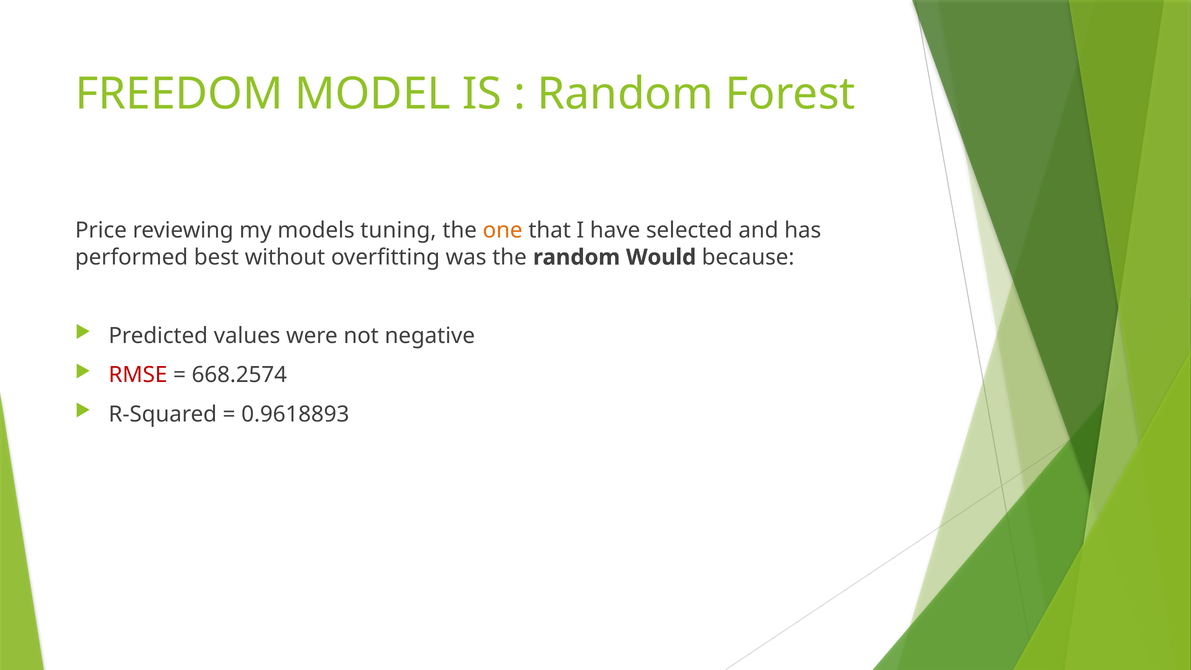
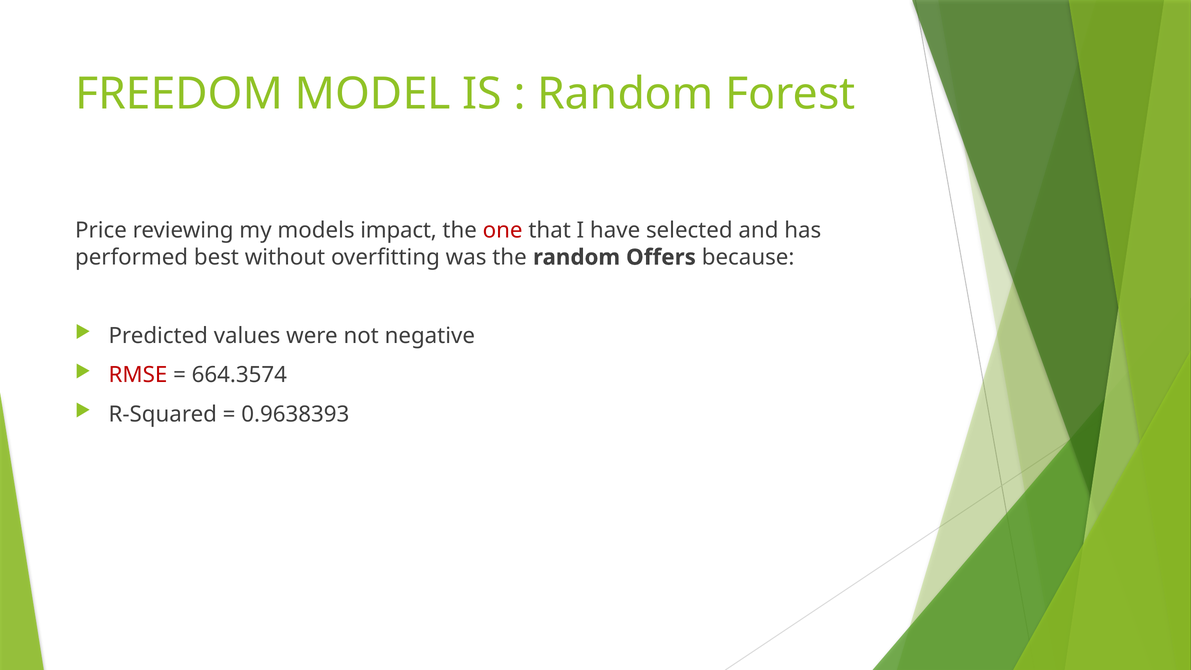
tuning: tuning -> impact (399, 230)
one colour: orange -> red (503, 230)
Would: Would -> Offers (661, 257)
668.2574: 668.2574 -> 664.3574 (239, 375)
0.9618893: 0.9618893 -> 0.9638393 (295, 414)
